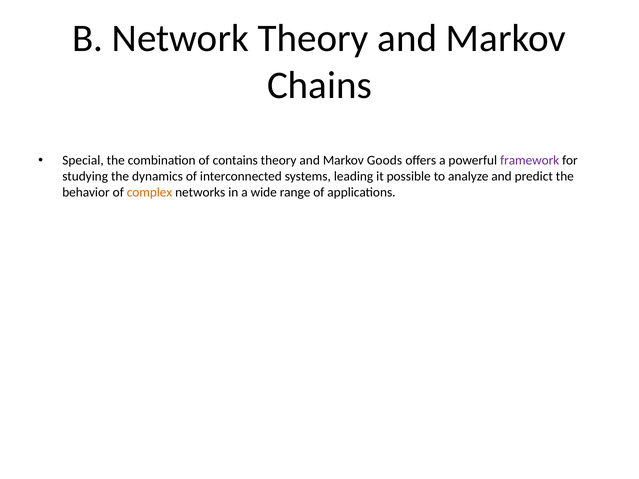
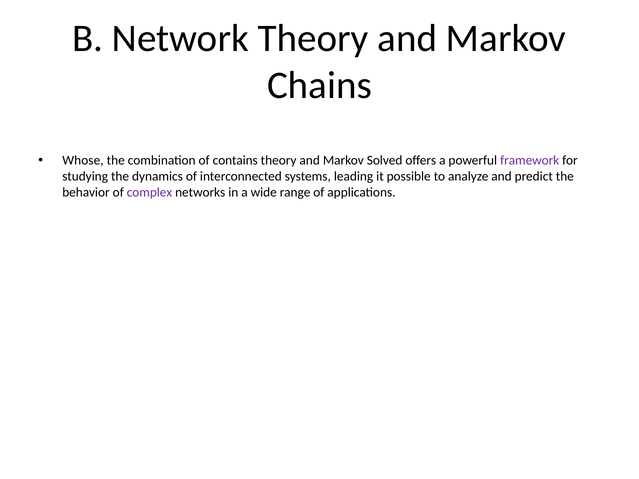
Special: Special -> Whose (83, 161)
Goods: Goods -> Solved (385, 161)
complex colour: orange -> purple (149, 193)
